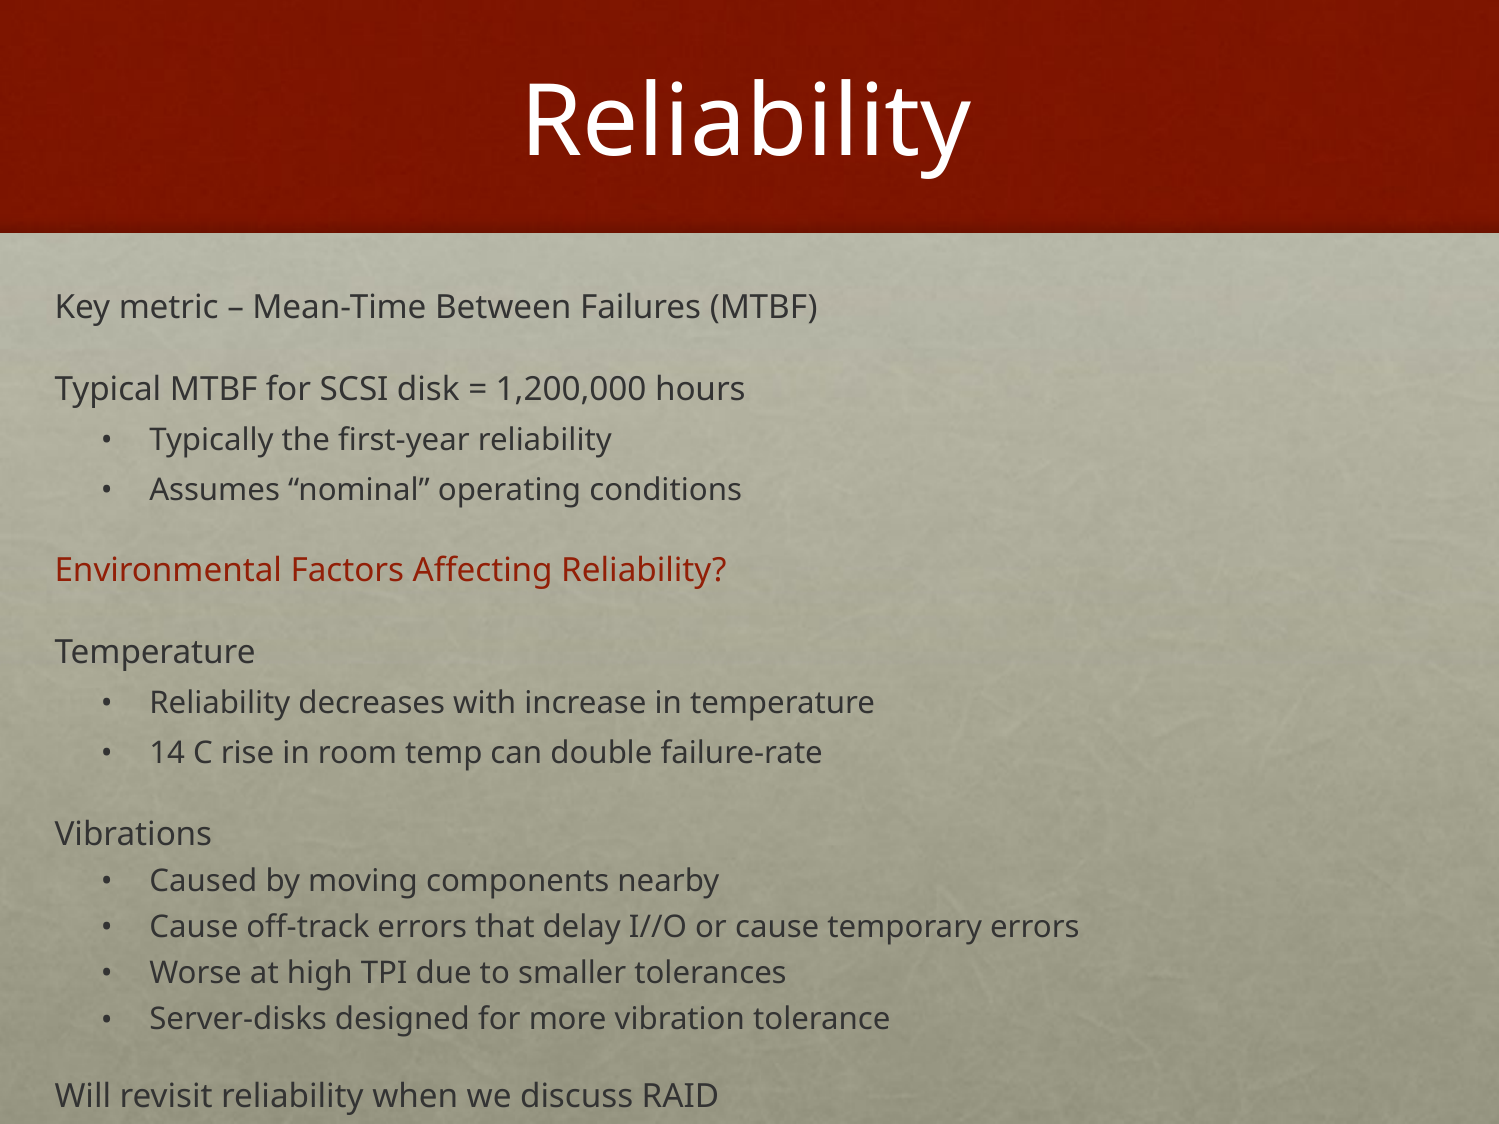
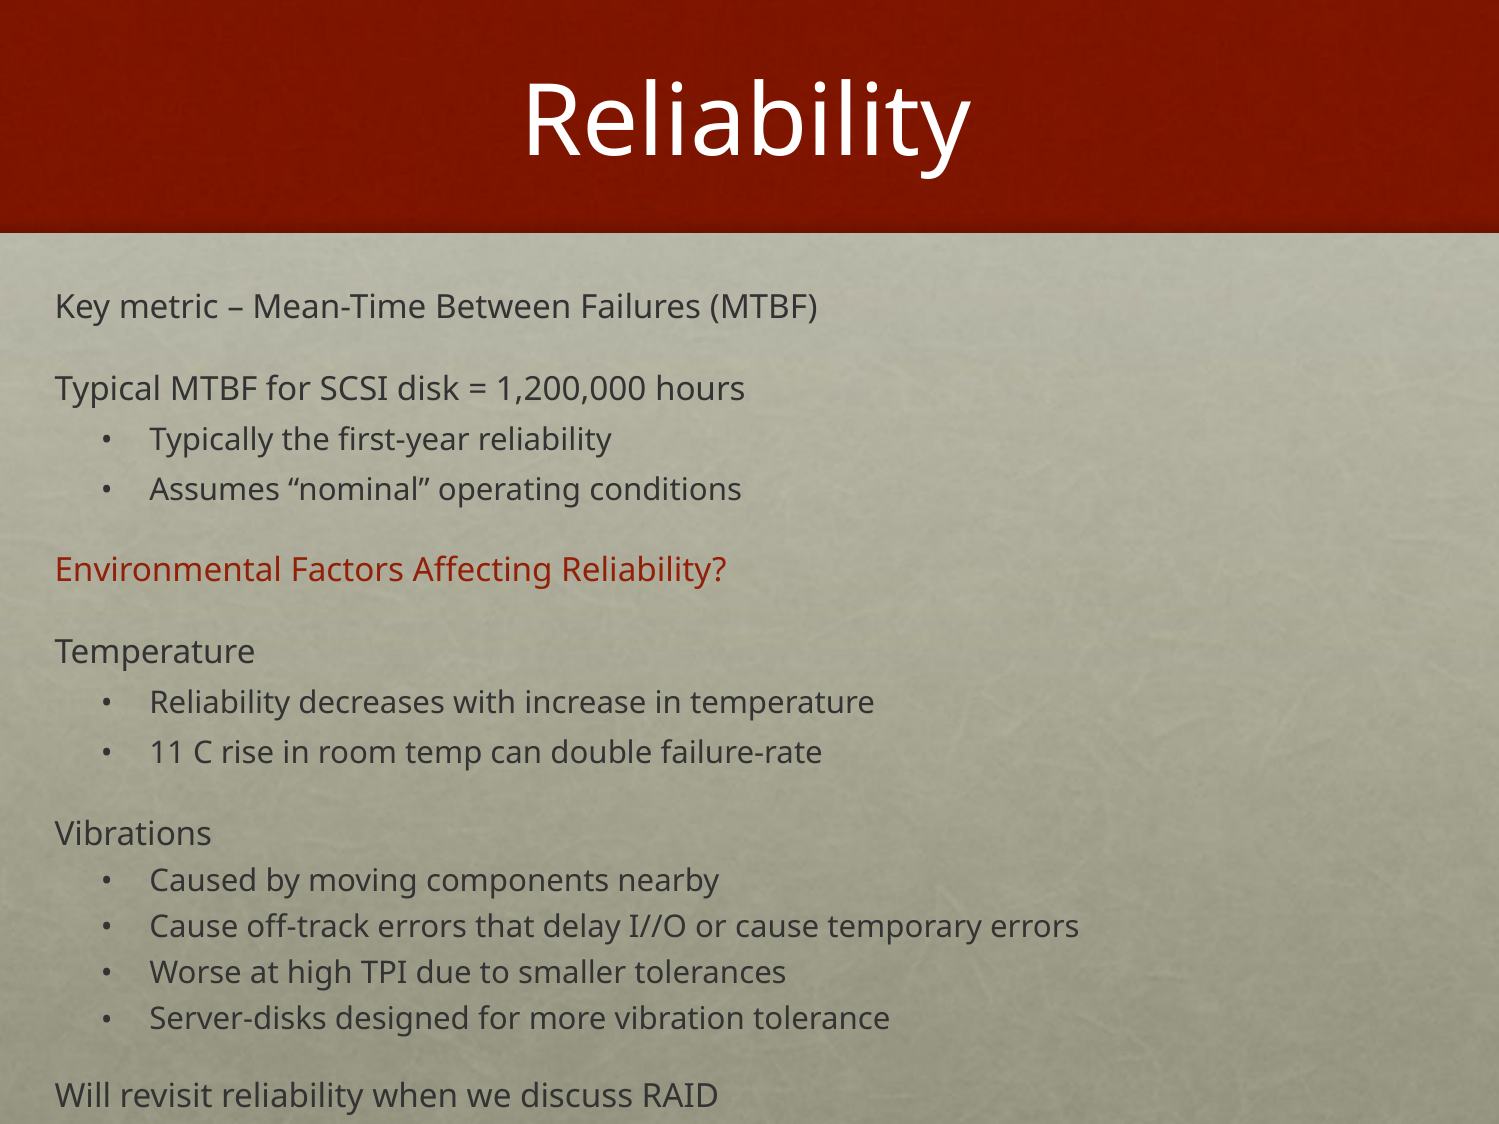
14: 14 -> 11 (167, 754)
